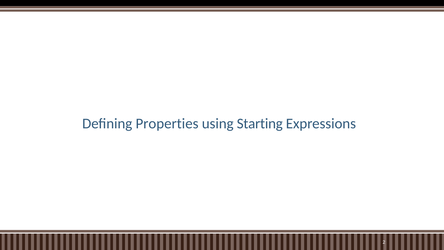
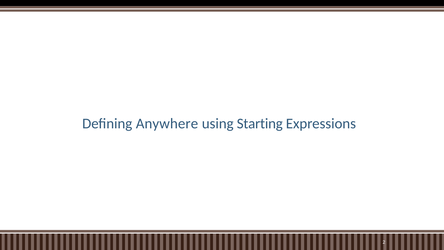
Properties: Properties -> Anywhere (167, 123)
